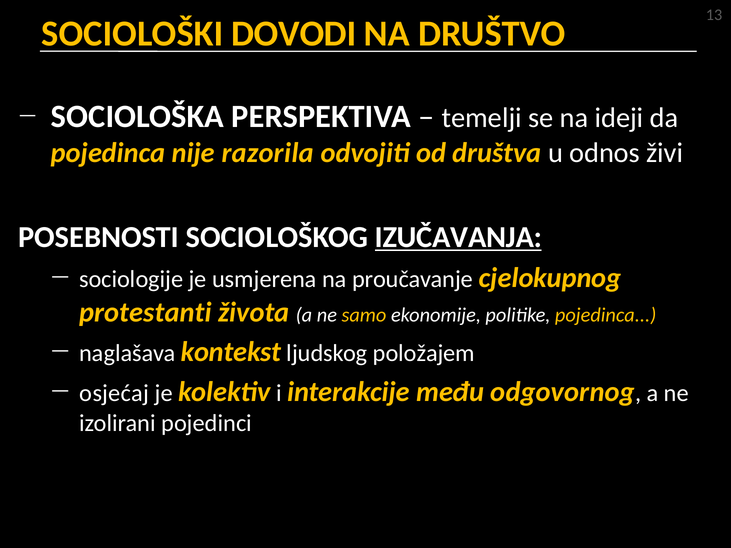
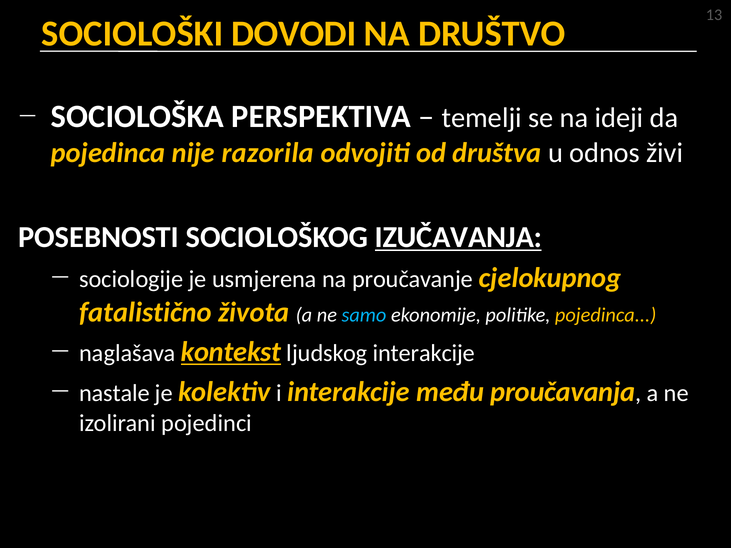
protestanti: protestanti -> fatalistično (145, 312)
samo colour: yellow -> light blue (364, 315)
kontekst underline: none -> present (231, 352)
ljudskog položajem: položajem -> interakcije (424, 353)
osjećaj: osjećaj -> nastale (114, 393)
odgovornog: odgovornog -> proučavanja (563, 392)
